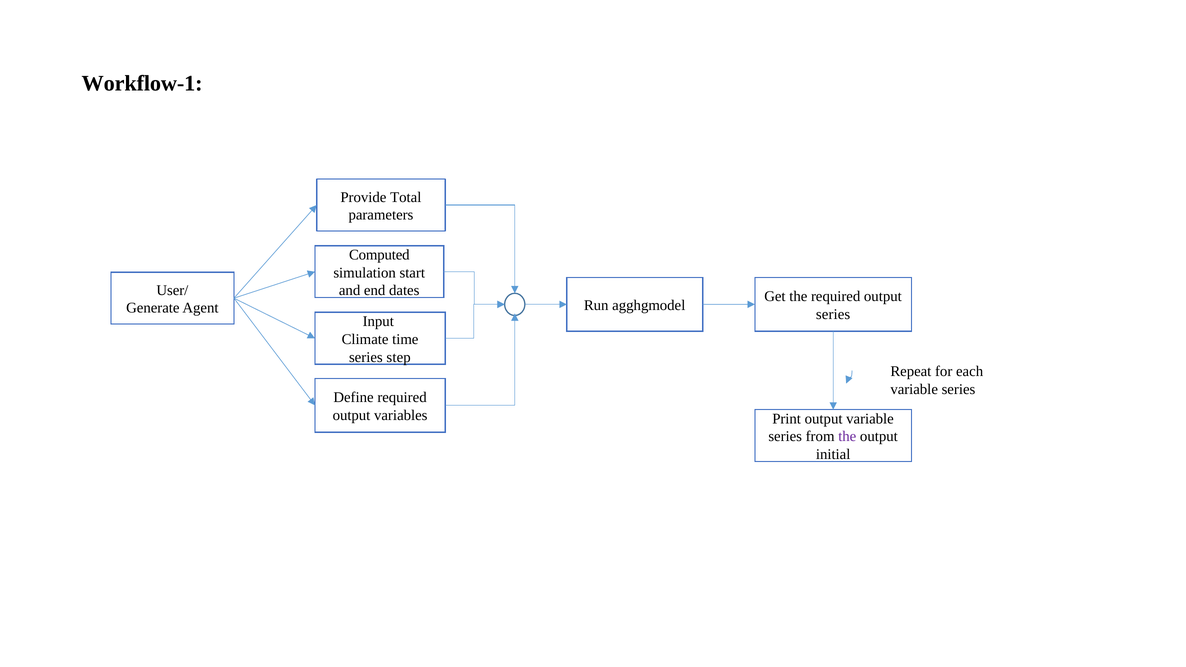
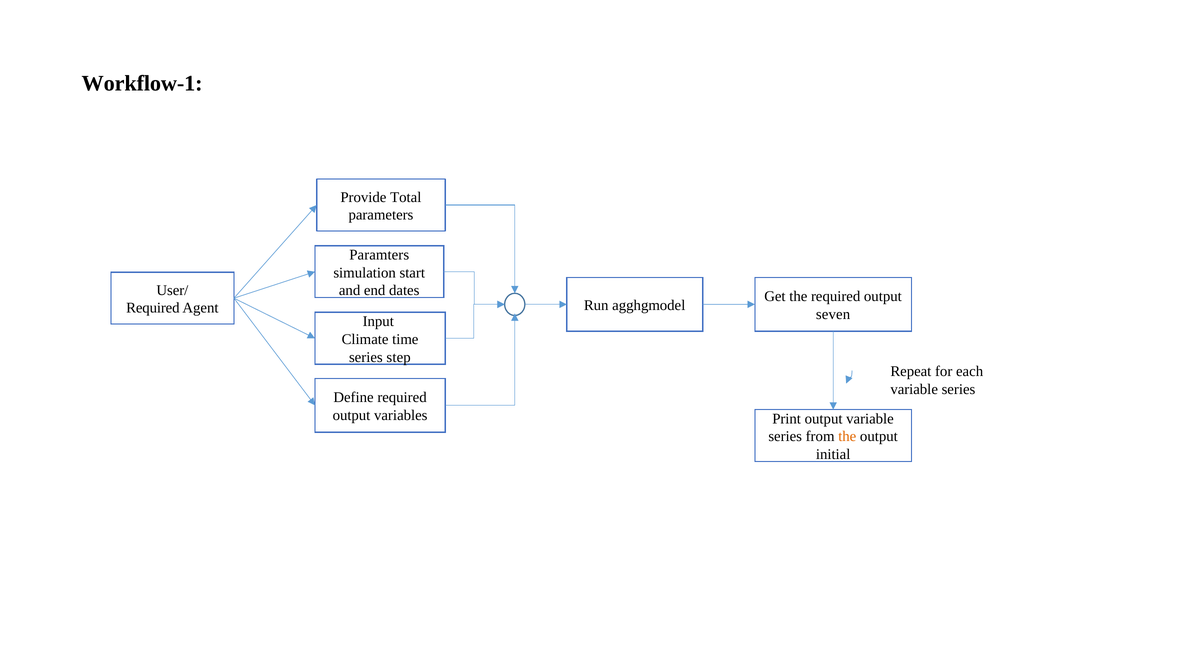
Computed: Computed -> Paramters (379, 255)
Generate: Generate -> Required (153, 308)
series: series -> seven (833, 314)
the colour: purple -> orange (847, 437)
